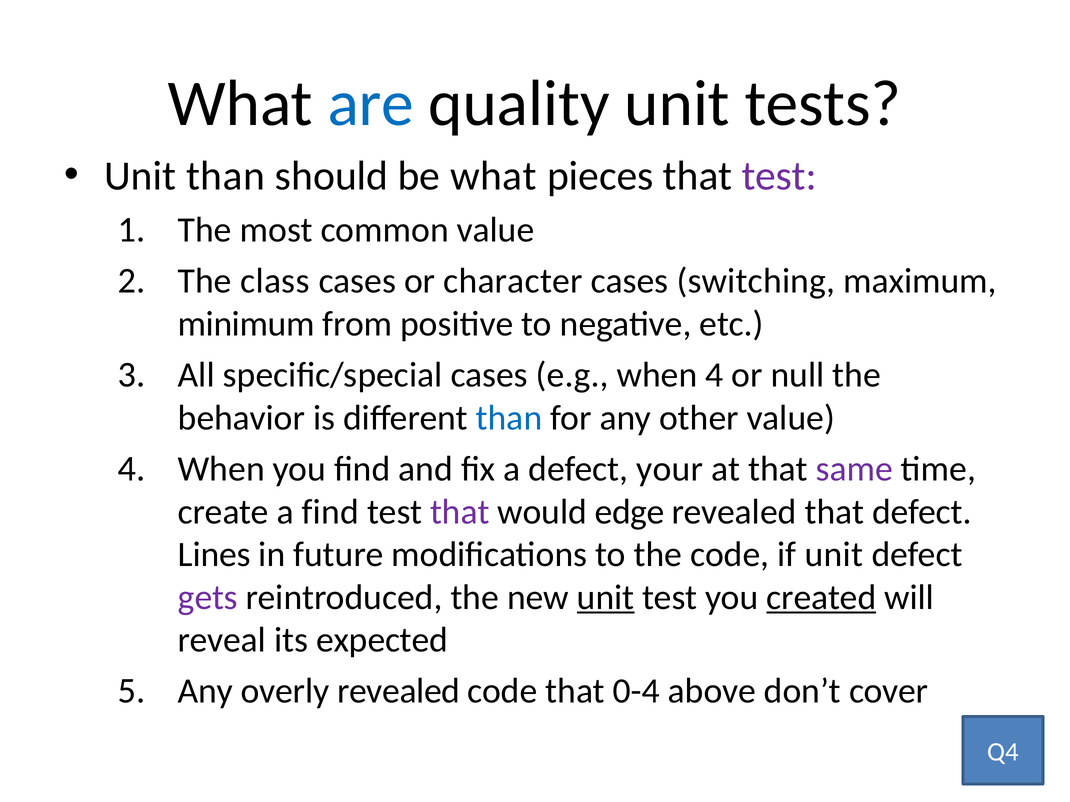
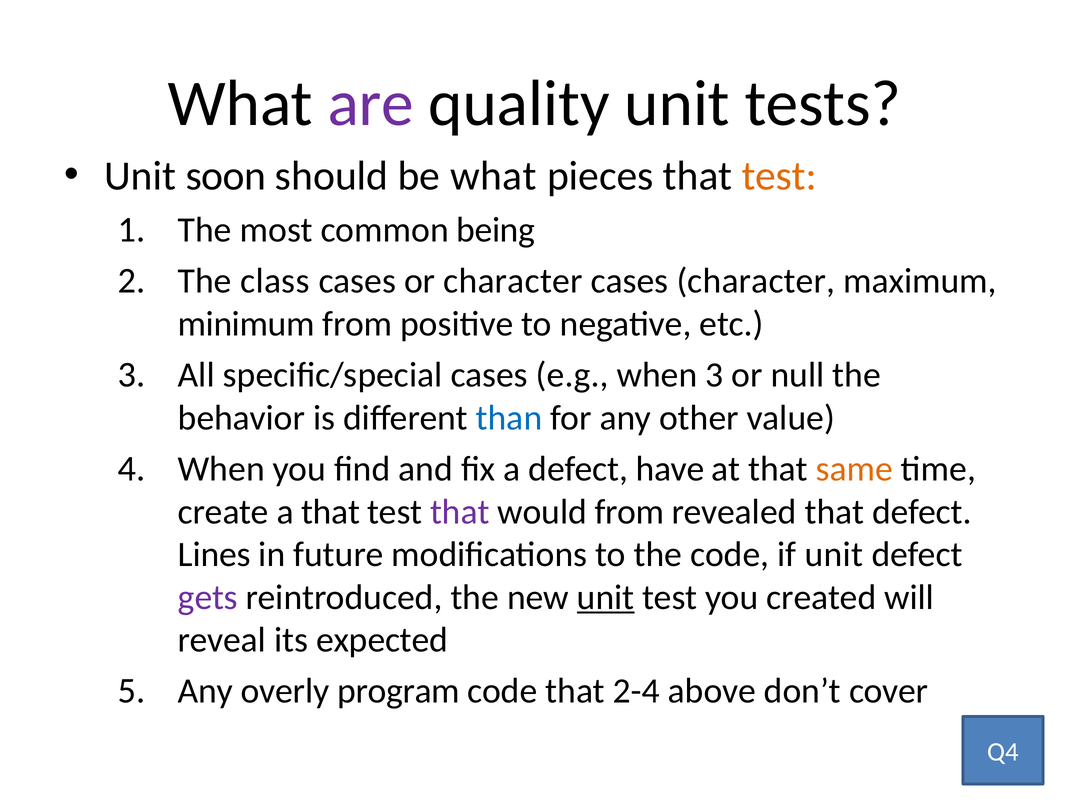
are colour: blue -> purple (371, 104)
Unit than: than -> soon (226, 176)
test colour: purple -> orange (779, 176)
common value: value -> being (496, 230)
cases switching: switching -> character (756, 281)
when 4: 4 -> 3 (714, 375)
your: your -> have (670, 469)
same colour: purple -> orange (854, 469)
a find: find -> that (331, 512)
would edge: edge -> from (630, 512)
created underline: present -> none (821, 598)
overly revealed: revealed -> program (399, 692)
0-4: 0-4 -> 2-4 (636, 692)
